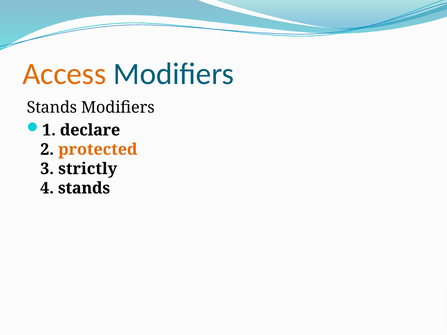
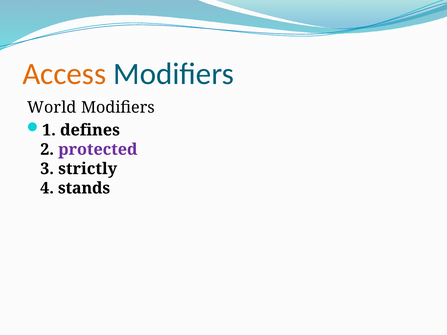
Stands: Stands -> World (52, 108)
declare: declare -> defines (90, 130)
protected colour: orange -> purple (98, 150)
